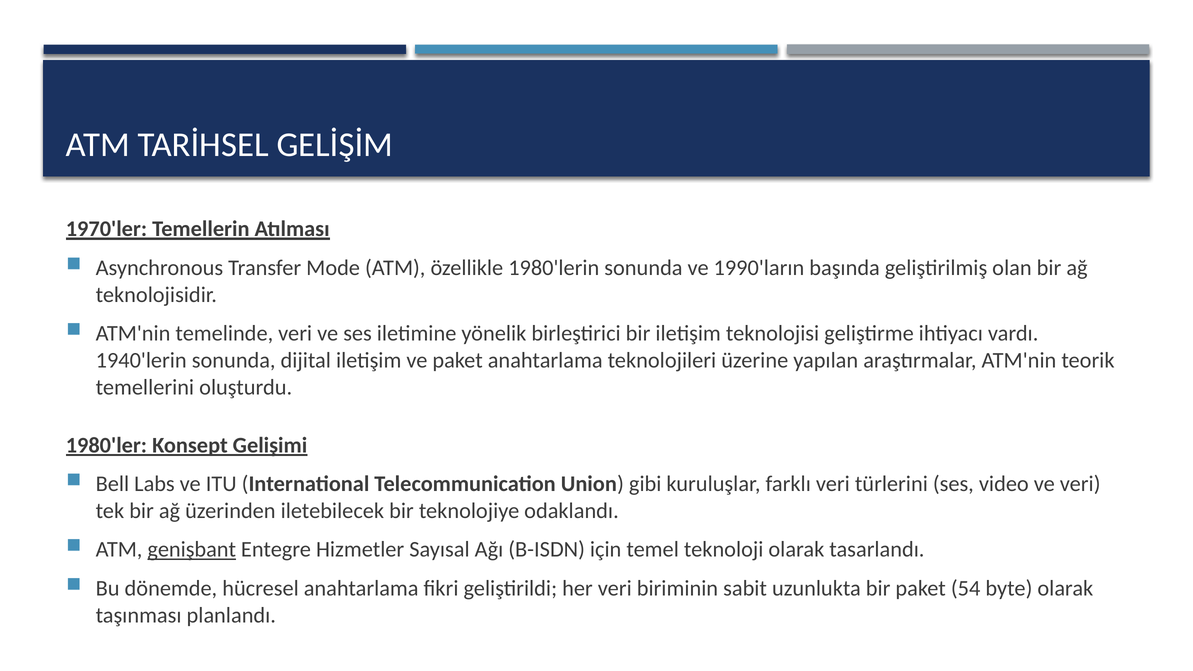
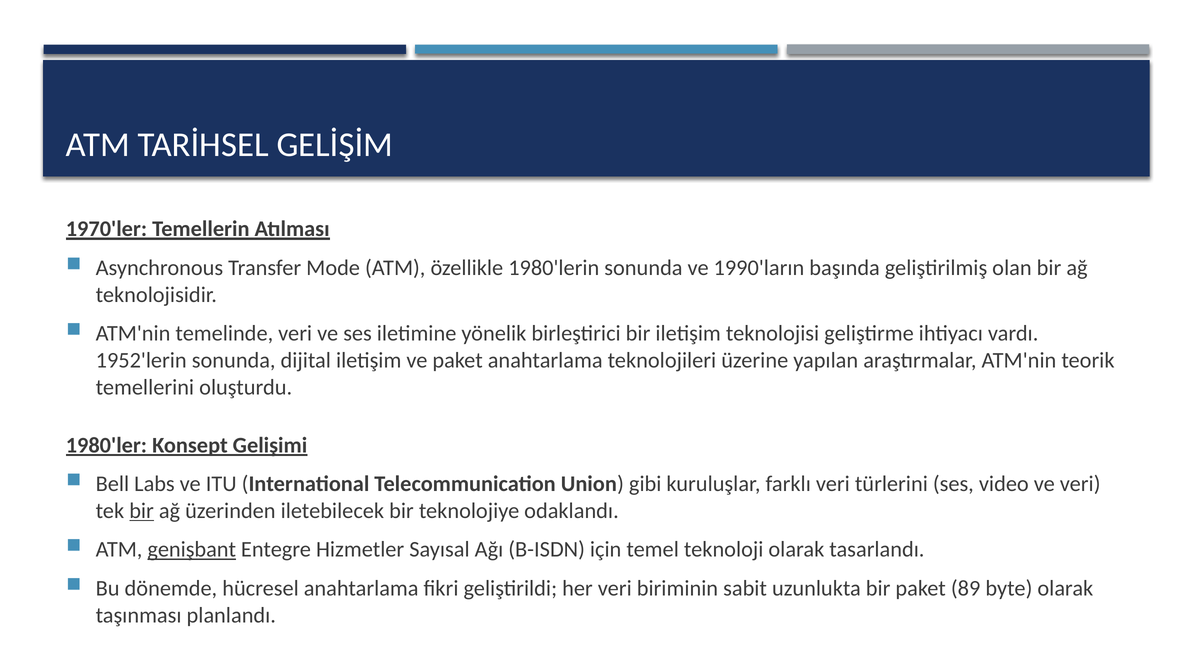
1940'lerin: 1940'lerin -> 1952'lerin (141, 360)
bir underline: none -> present (142, 511)
54: 54 -> 89 (966, 588)
